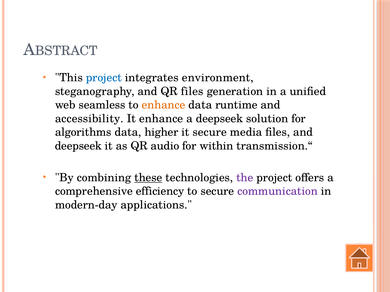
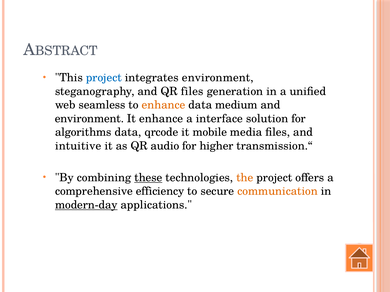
runtime: runtime -> medium (236, 105)
accessibility: accessibility -> environment (89, 119)
a deepseek: deepseek -> interface (219, 119)
higher: higher -> qrcode (161, 132)
it secure: secure -> mobile (210, 132)
deepseek: deepseek -> intuitive (78, 146)
within: within -> higher (217, 146)
the colour: purple -> orange (245, 178)
communication colour: purple -> orange (278, 192)
modern-day underline: none -> present (86, 205)
